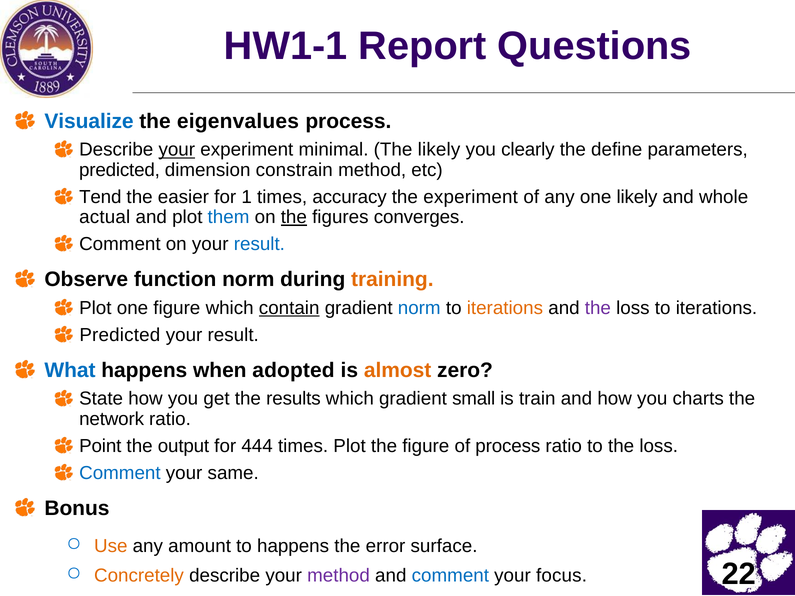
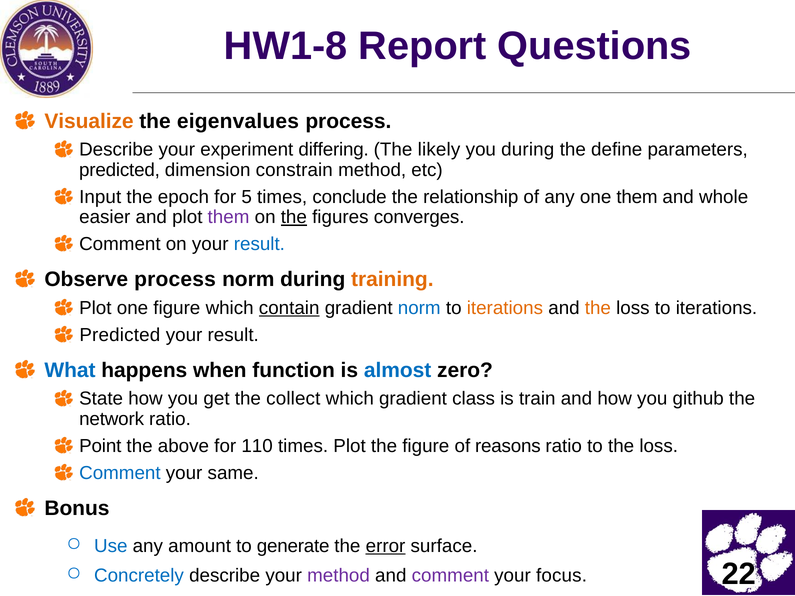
HW1-1: HW1-1 -> HW1-8 (286, 46)
Visualize colour: blue -> orange (89, 121)
your underline: present -> none (177, 150)
minimal: minimal -> differing (334, 150)
you clearly: clearly -> during (528, 150)
Tend: Tend -> Input (100, 197)
easier: easier -> epoch (183, 197)
1: 1 -> 5 (247, 197)
accuracy: accuracy -> conclude (350, 197)
the experiment: experiment -> relationship (471, 197)
one likely: likely -> them (637, 197)
actual: actual -> easier (105, 217)
them colour: blue -> purple (228, 217)
Observe function: function -> process (175, 279)
the colour: purple -> orange (598, 308)
adopted: adopted -> function (294, 370)
almost colour: orange -> blue (398, 370)
results: results -> collect (293, 399)
small: small -> class (474, 399)
charts: charts -> github (698, 399)
output: output -> above (183, 446)
444: 444 -> 110 (257, 446)
of process: process -> reasons (508, 446)
Use colour: orange -> blue (111, 546)
to happens: happens -> generate (293, 546)
error underline: none -> present (386, 546)
Concretely colour: orange -> blue (139, 576)
comment colour: blue -> purple (450, 576)
